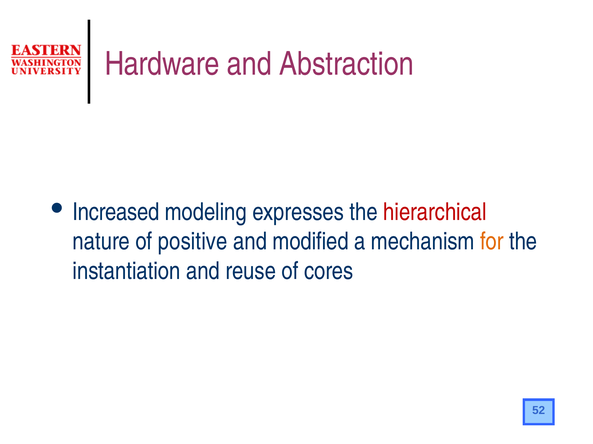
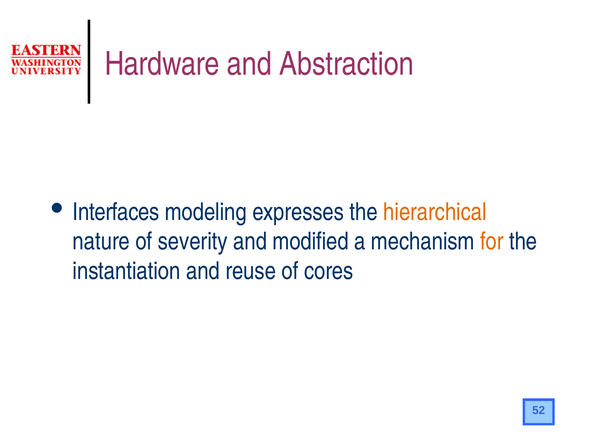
Increased: Increased -> Interfaces (116, 212)
hierarchical colour: red -> orange (435, 212)
positive: positive -> severity (193, 242)
